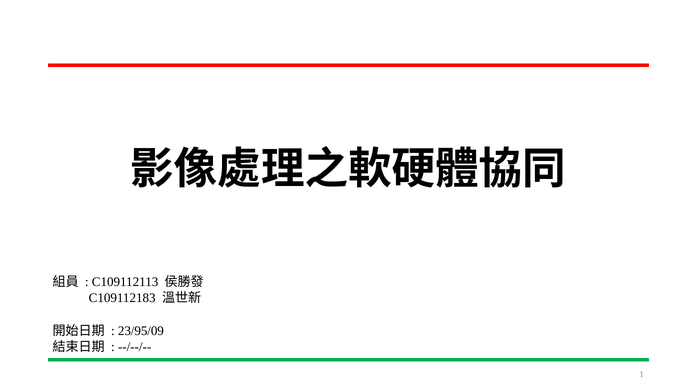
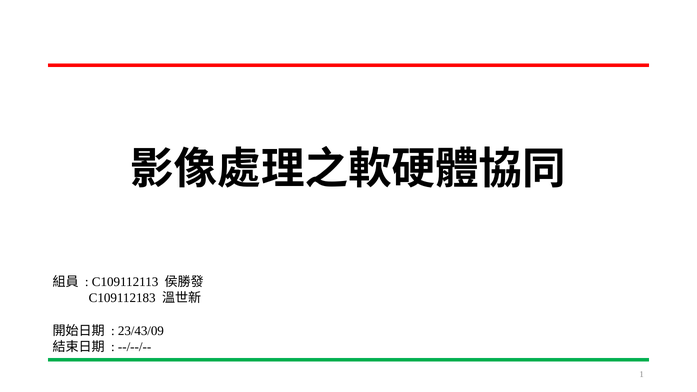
23/95/09: 23/95/09 -> 23/43/09 (141, 331)
